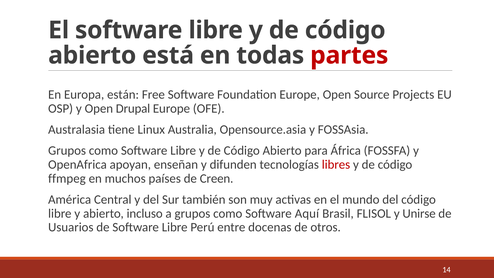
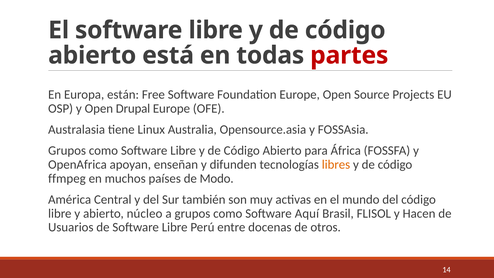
libres colour: red -> orange (336, 164)
Creen: Creen -> Modo (217, 178)
incluso: incluso -> núcleo (145, 213)
Unirse: Unirse -> Hacen (419, 213)
